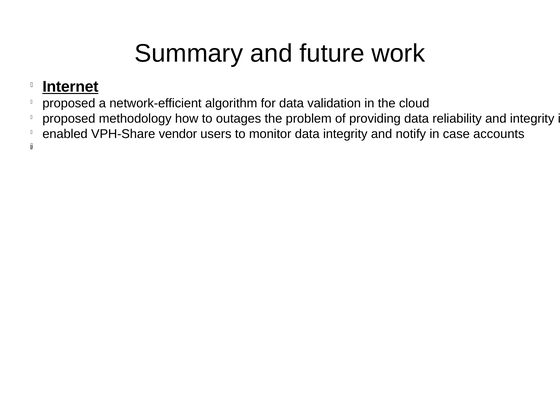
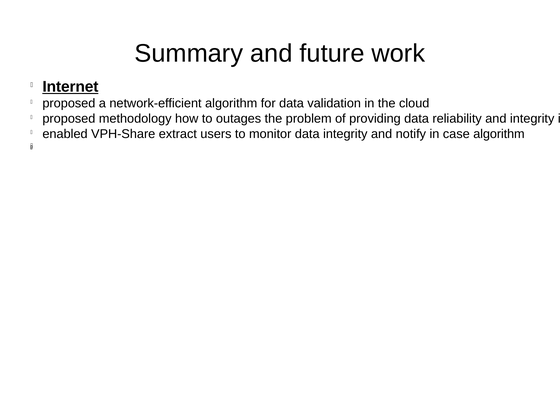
VPH-Share vendor: vendor -> extract (178, 134)
case accounts: accounts -> algorithm (499, 134)
